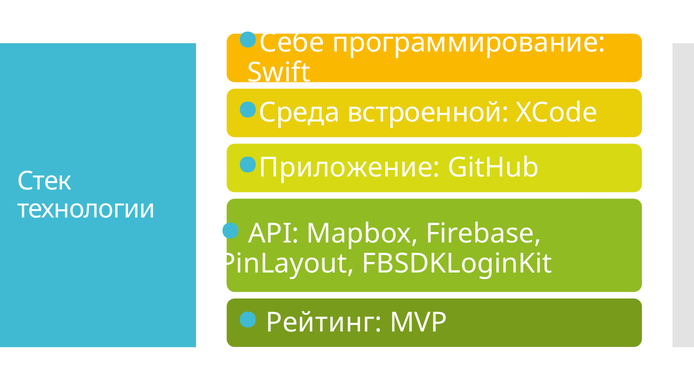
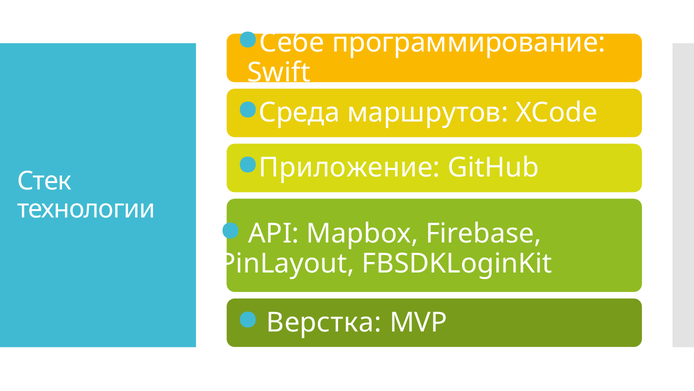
встроенной: встроенной -> маршрутов (428, 113)
Рейтинг: Рейтинг -> Верстка (324, 322)
